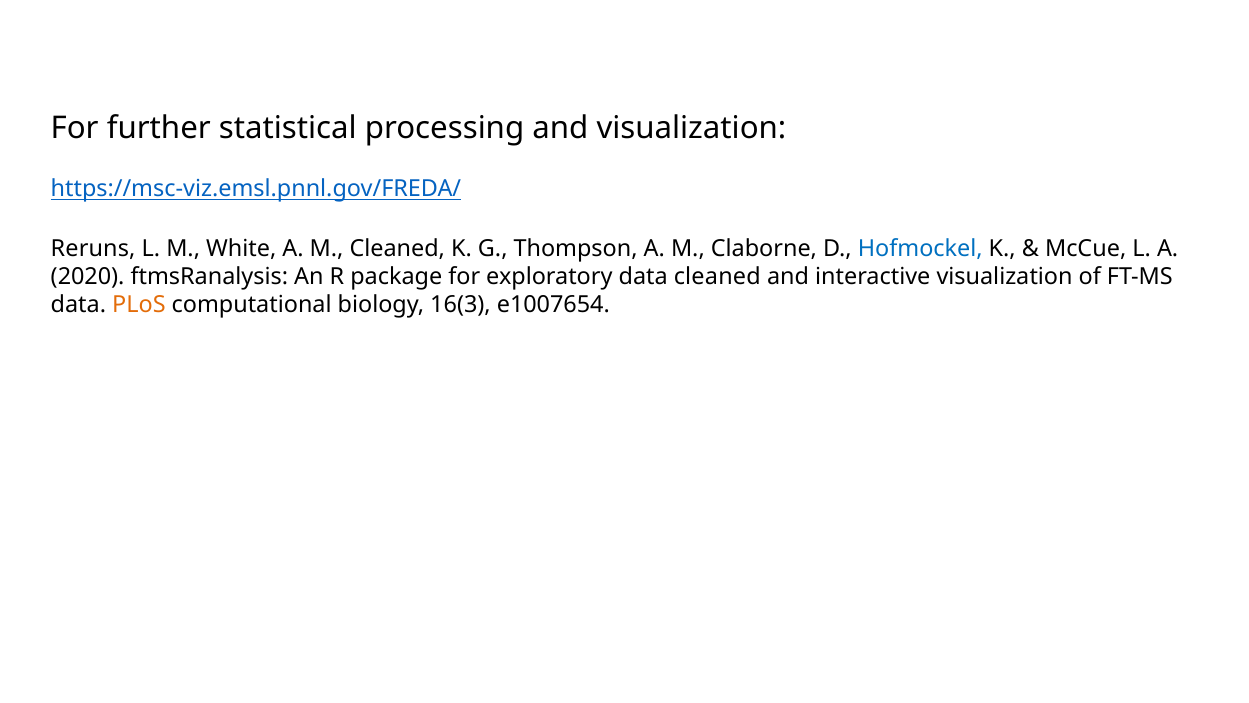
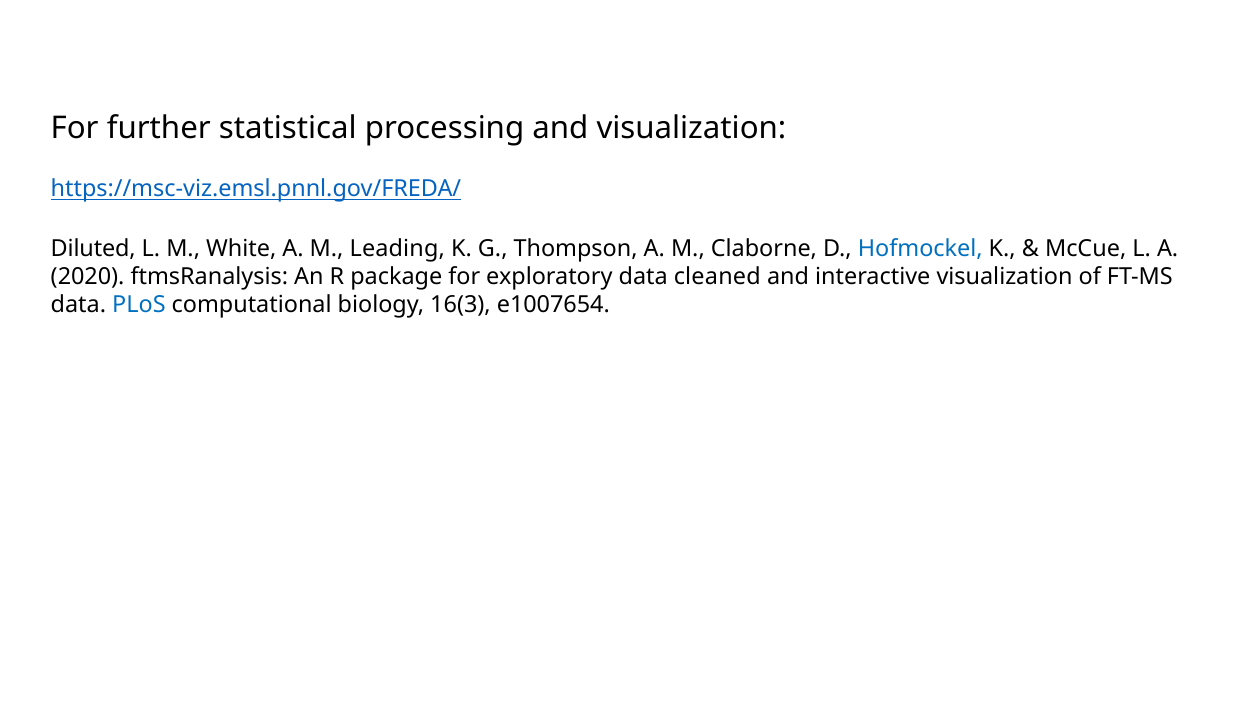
Reruns: Reruns -> Diluted (93, 248)
M Cleaned: Cleaned -> Leading (397, 248)
PLoS colour: orange -> blue (139, 305)
